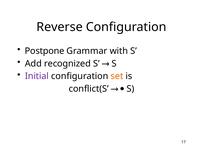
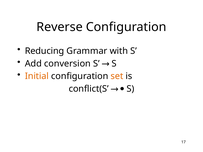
Postpone: Postpone -> Reducing (45, 51)
recognized: recognized -> conversion (67, 64)
Initial colour: purple -> orange (37, 76)
